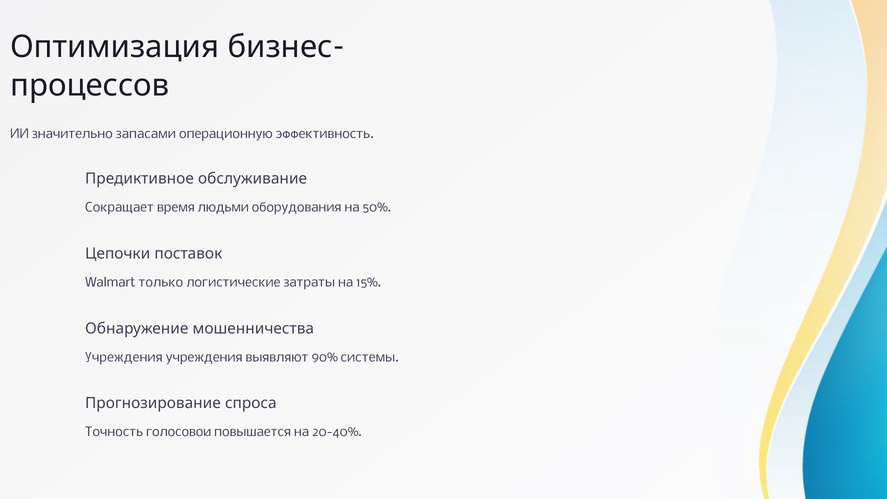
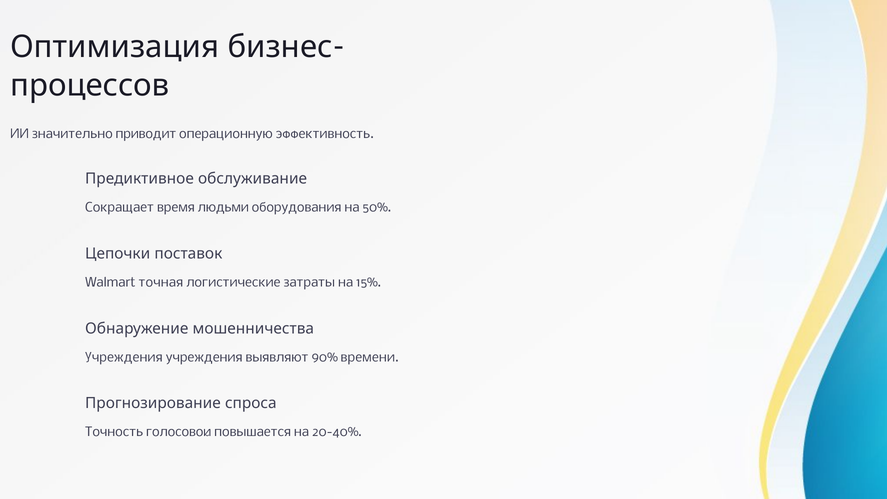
запасами: запасами -> приводит (146, 134)
только: только -> точная (161, 283)
системы: системы -> времени (370, 357)
